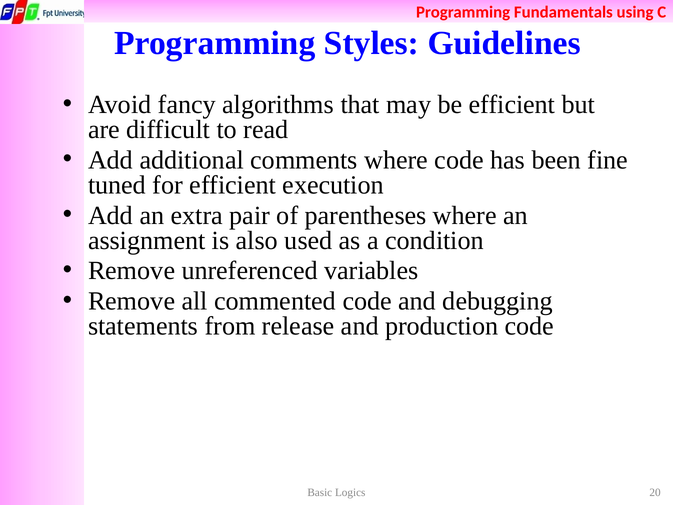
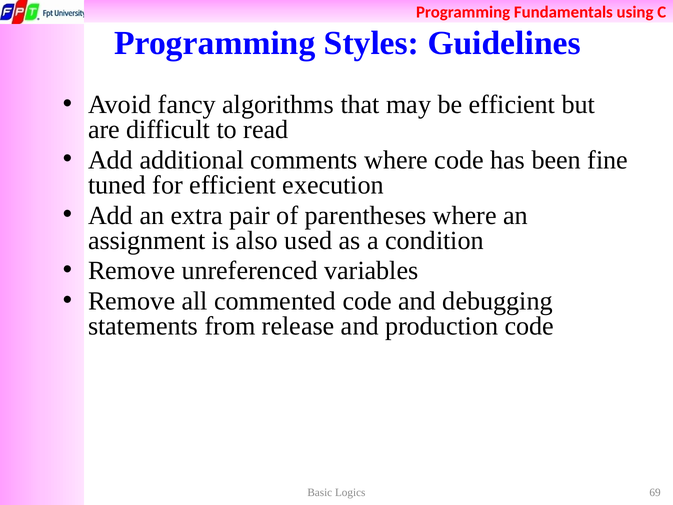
20: 20 -> 69 (655, 492)
